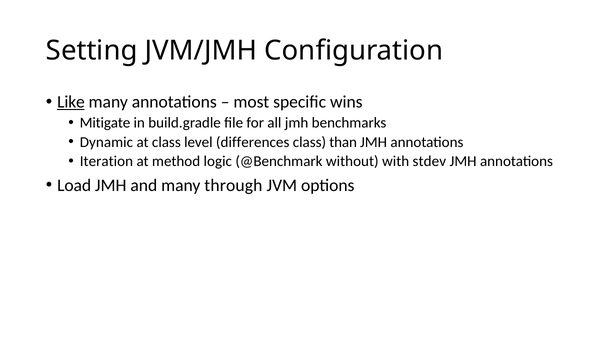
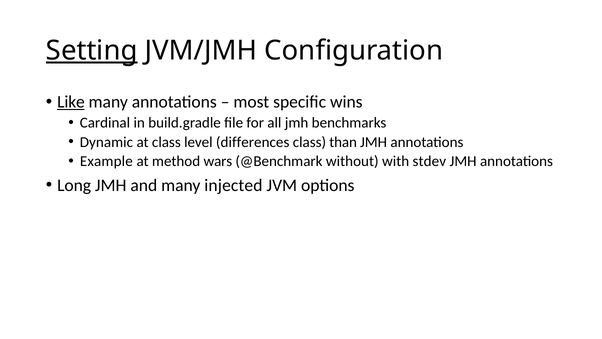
Setting underline: none -> present (92, 51)
Mitigate: Mitigate -> Cardinal (105, 123)
Iteration: Iteration -> Example (106, 161)
logic: logic -> wars (218, 161)
Load: Load -> Long (74, 185)
through: through -> injected (233, 185)
